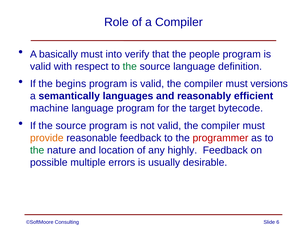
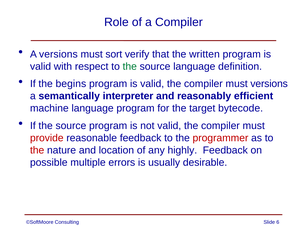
A basically: basically -> versions (58, 54)
into: into -> sort (114, 54)
people: people -> written (204, 54)
languages: languages -> interpreter (128, 96)
provide colour: orange -> red (47, 138)
the colour: green -> red (37, 150)
